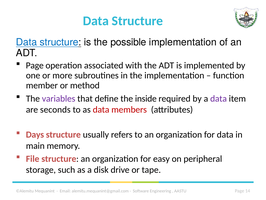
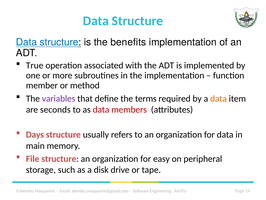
possible: possible -> benefits (128, 42)
Page: Page -> True (35, 65)
inside: inside -> terms (146, 98)
data colour: purple -> orange (219, 98)
